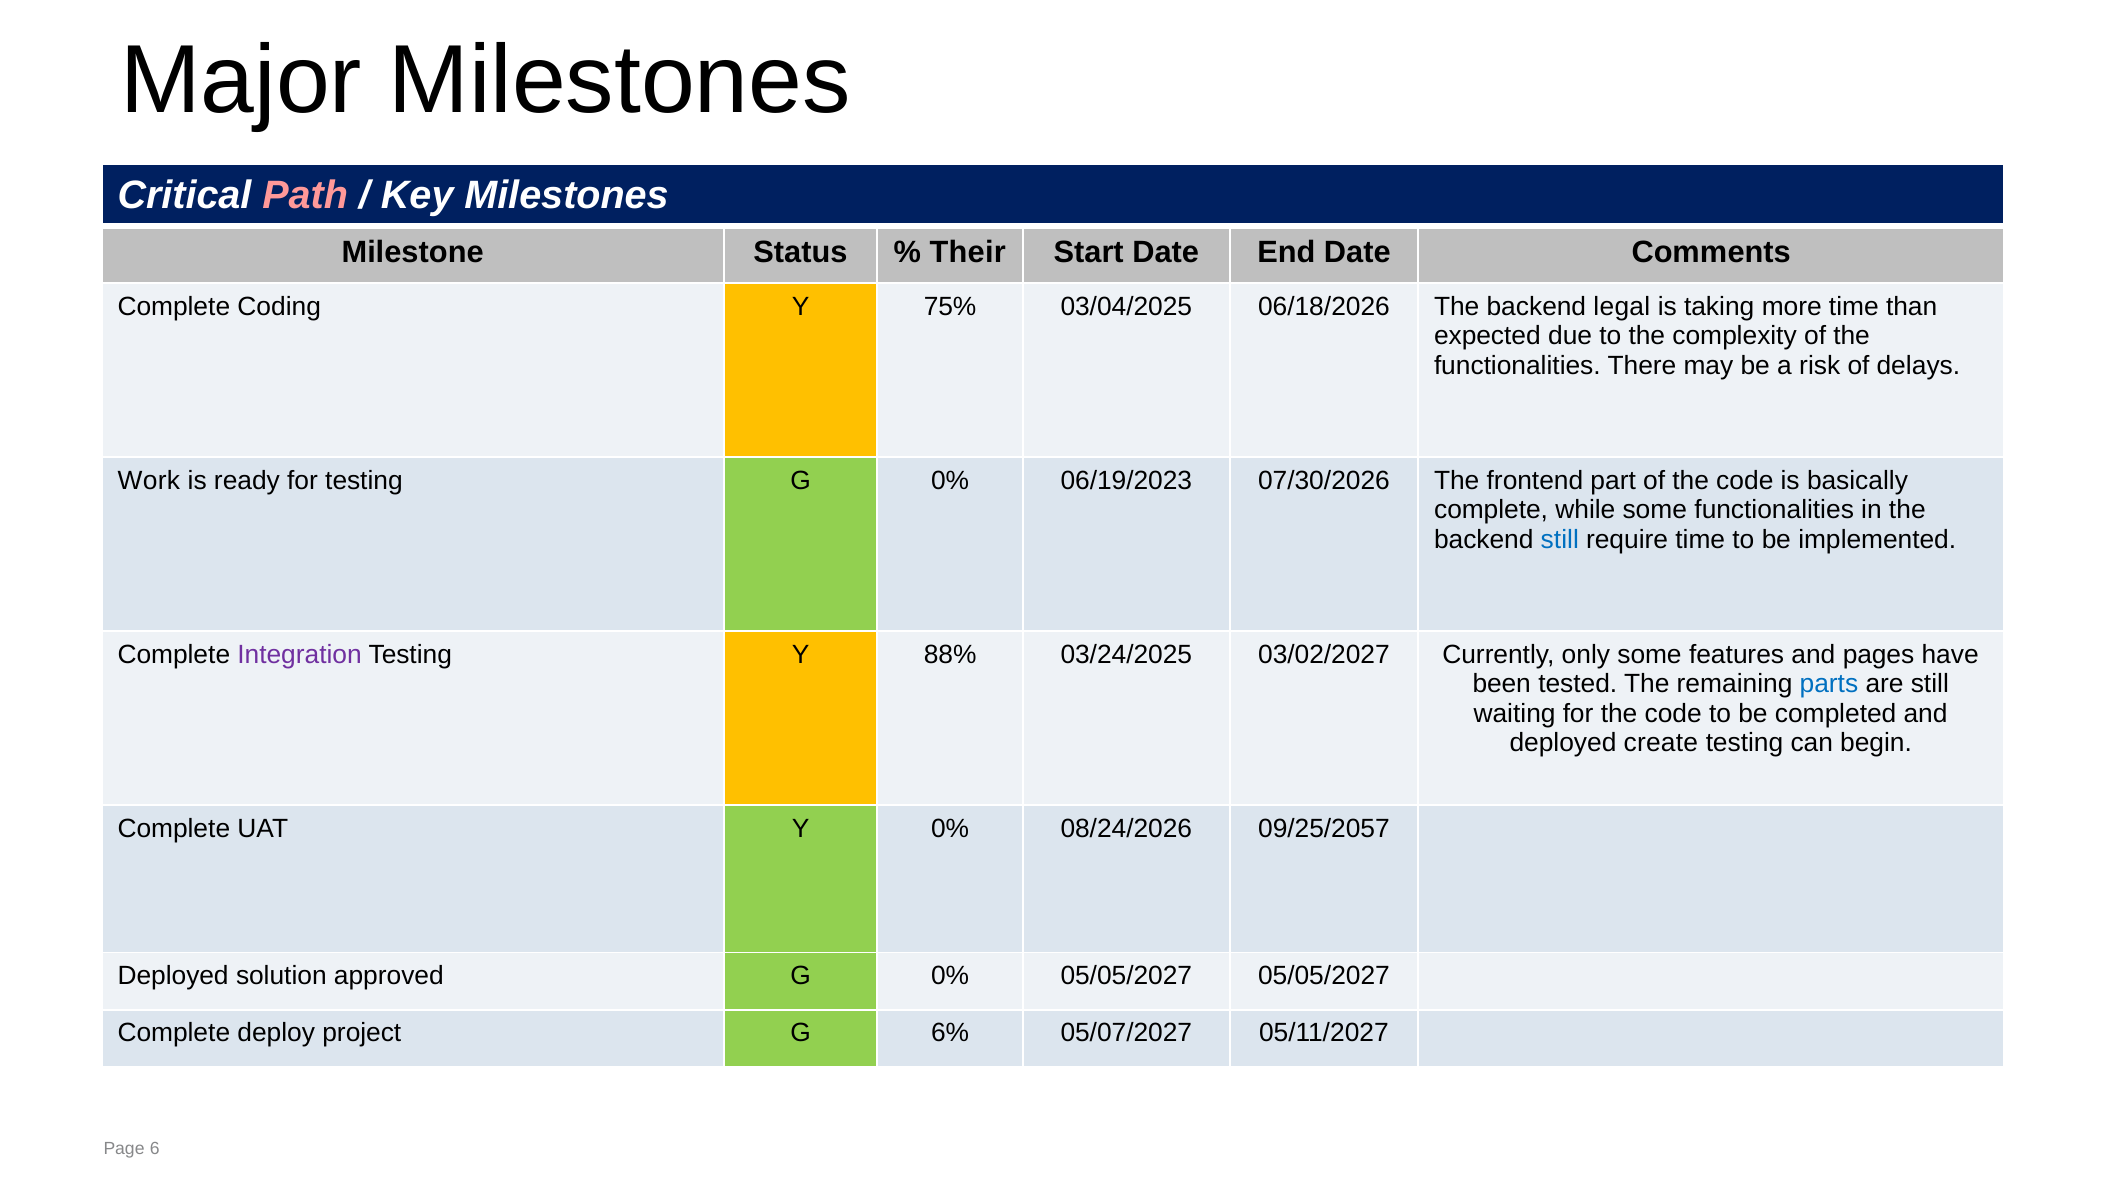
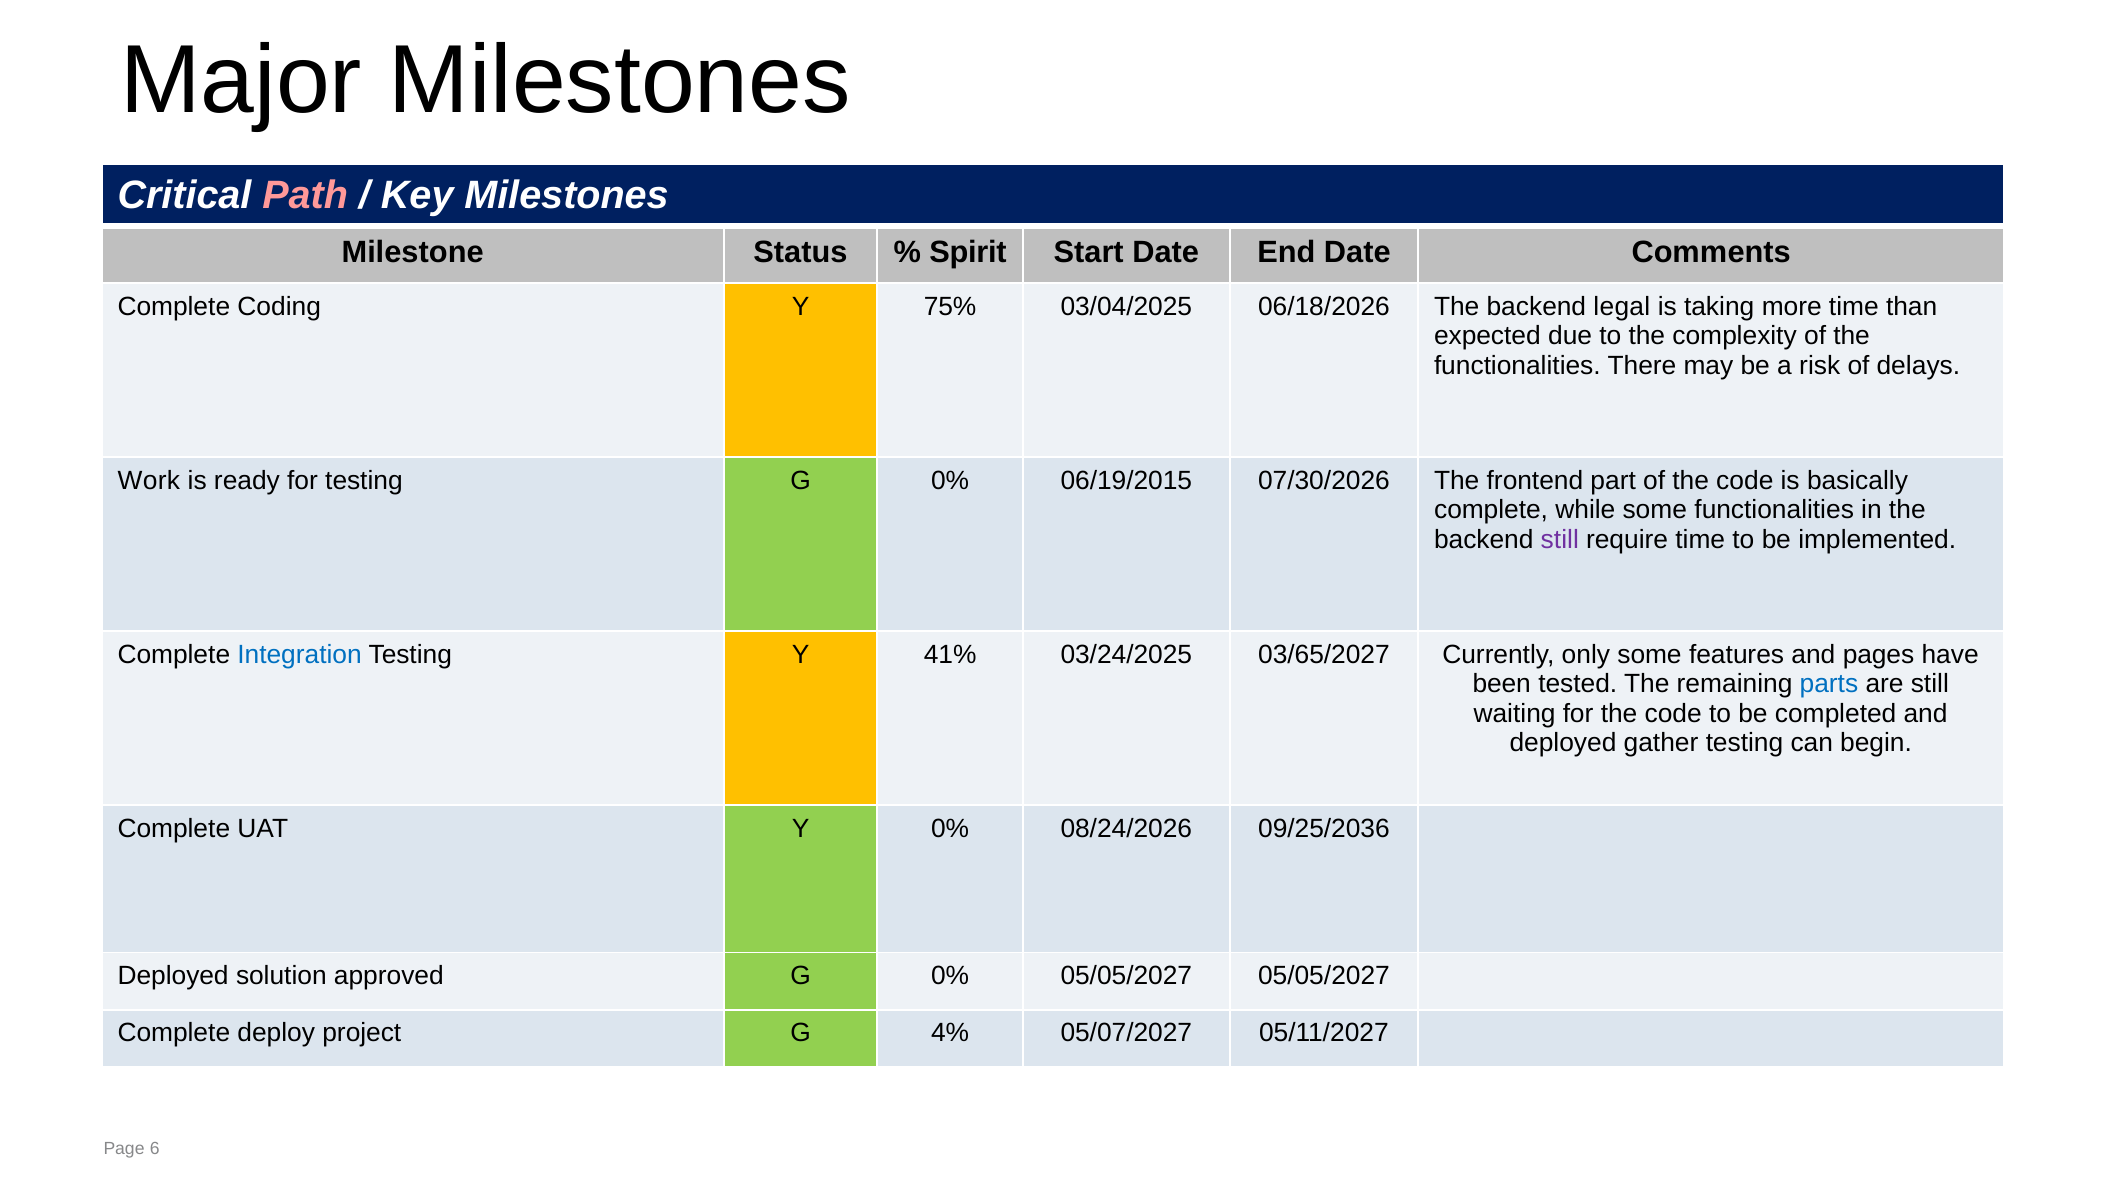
Their: Their -> Spirit (968, 252)
06/19/2023: 06/19/2023 -> 06/19/2015 (1126, 481)
still colour: blue -> purple (1560, 540)
Integration colour: purple -> blue (300, 654)
88%: 88% -> 41% (950, 654)
03/02/2027: 03/02/2027 -> 03/65/2027 (1324, 654)
create: create -> gather (1661, 743)
09/25/2057: 09/25/2057 -> 09/25/2036 (1324, 828)
6%: 6% -> 4% (950, 1033)
